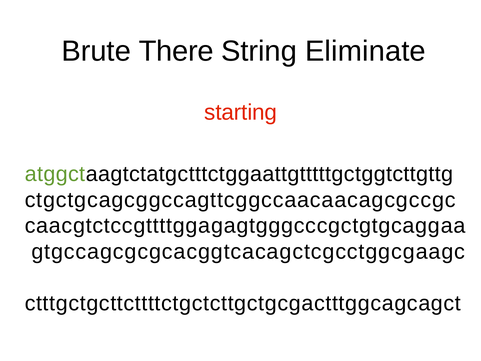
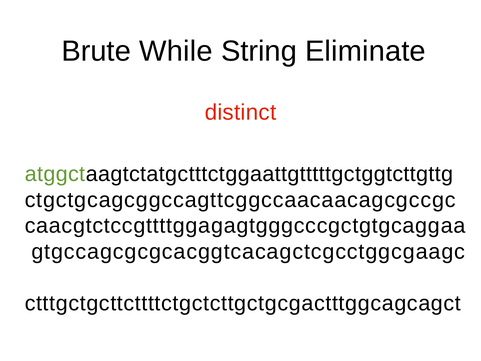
There: There -> While (176, 51)
starting: starting -> distinct (241, 112)
